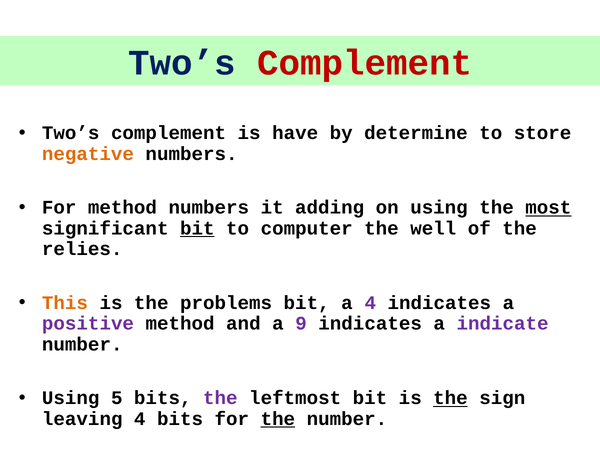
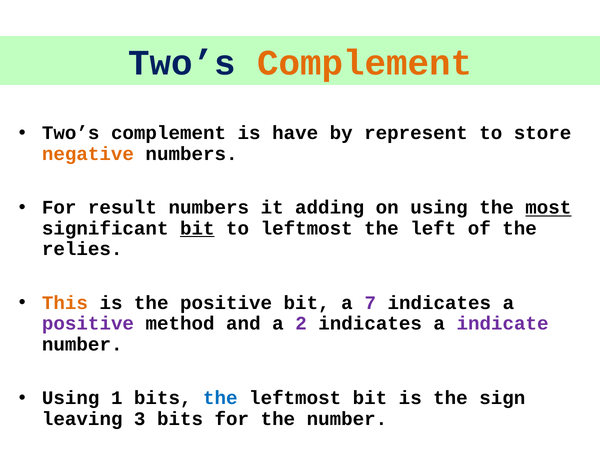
Complement colour: red -> orange (365, 63)
determine: determine -> represent (416, 133)
For method: method -> result (122, 208)
to computer: computer -> leftmost (307, 228)
well: well -> left (433, 228)
the problems: problems -> positive (226, 303)
a 4: 4 -> 7 (370, 303)
9: 9 -> 2 (301, 324)
5: 5 -> 1 (117, 398)
the colour: purple -> blue (220, 398)
the underline: present -> none (450, 398)
leaving 4: 4 -> 3 (140, 419)
the underline: present -> none (278, 419)
